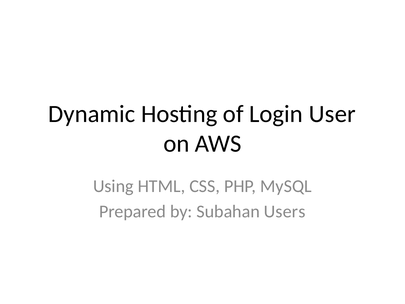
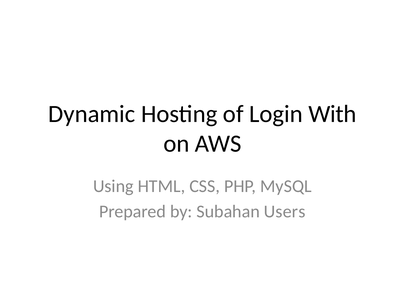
User: User -> With (333, 114)
